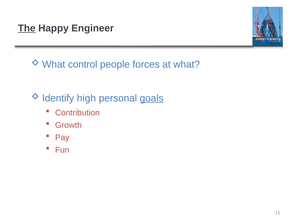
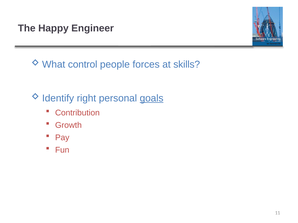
The underline: present -> none (27, 28)
what: what -> skills (187, 65)
high: high -> right (86, 98)
